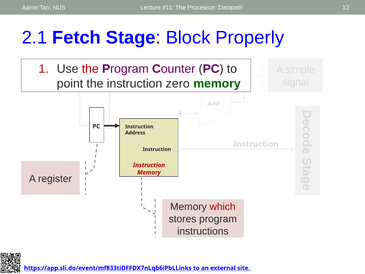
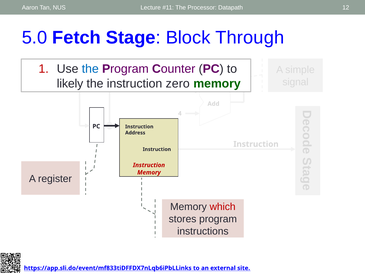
2.1: 2.1 -> 5.0 (35, 37)
Properly: Properly -> Through (250, 37)
the colour: red -> blue (90, 69)
point: point -> likely (70, 83)
